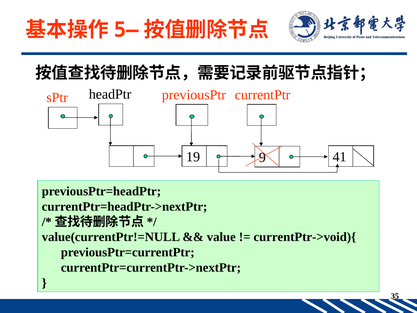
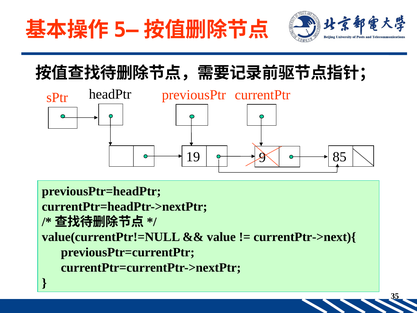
41: 41 -> 85 (340, 157)
currentPtr->void){: currentPtr->void){ -> currentPtr->next){ (305, 237)
